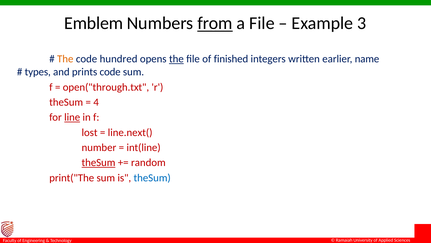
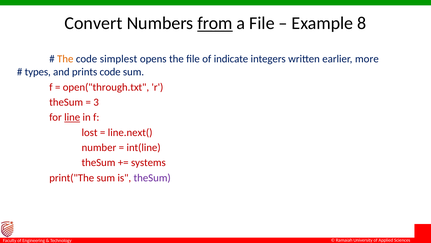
Emblem: Emblem -> Convert (93, 23)
3: 3 -> 8 (362, 23)
hundred: hundred -> simplest (119, 59)
the underline: present -> none (176, 59)
finished: finished -> indicate (231, 59)
name: name -> more (367, 59)
4: 4 -> 3 (96, 102)
theSum underline: present -> none (99, 162)
random: random -> systems (148, 162)
theSum colour: blue -> purple (152, 177)
